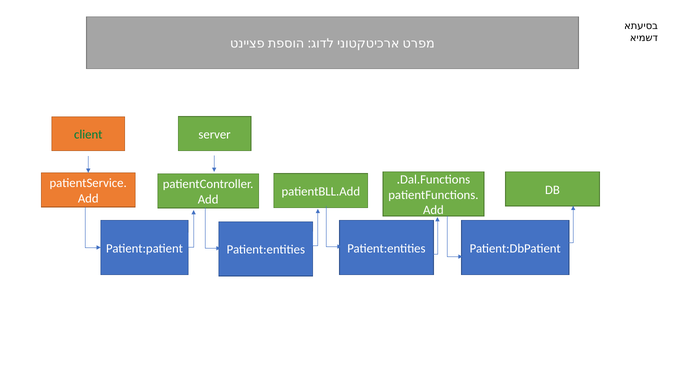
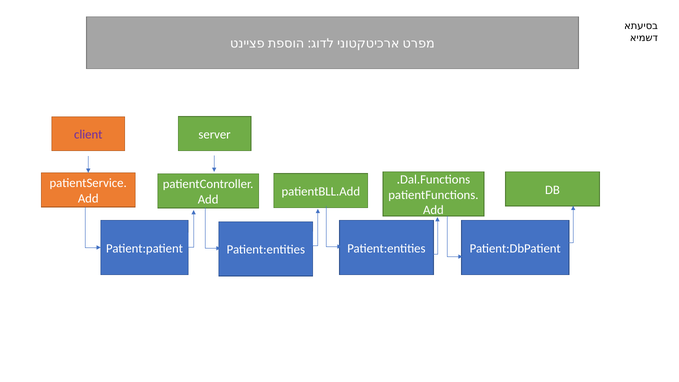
client colour: green -> purple (88, 135)
